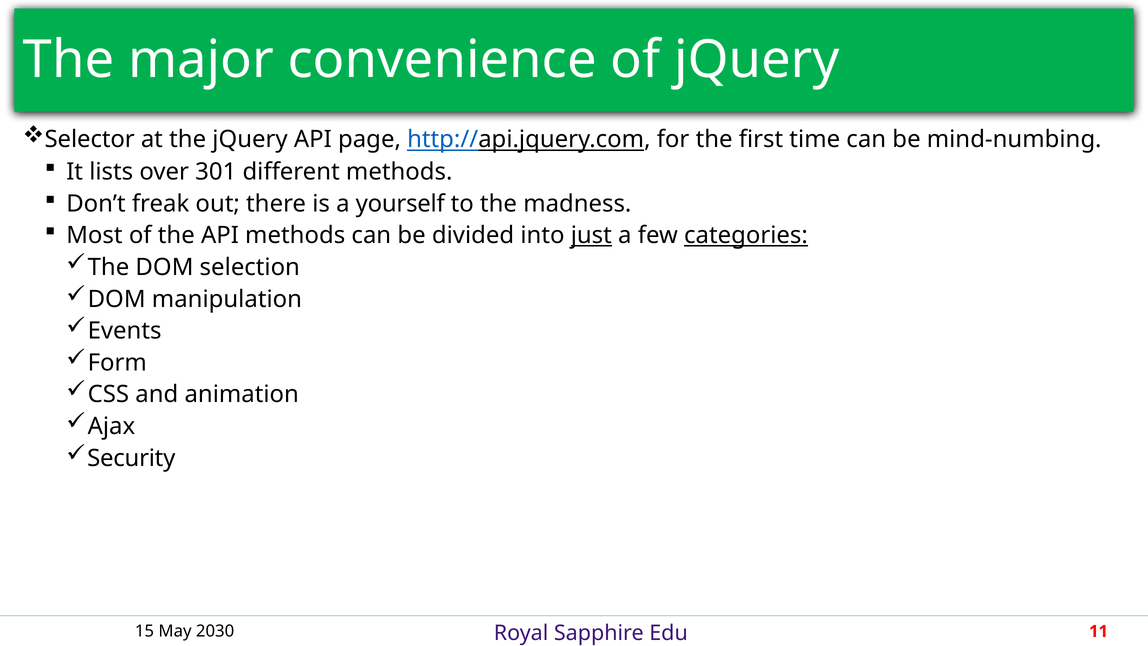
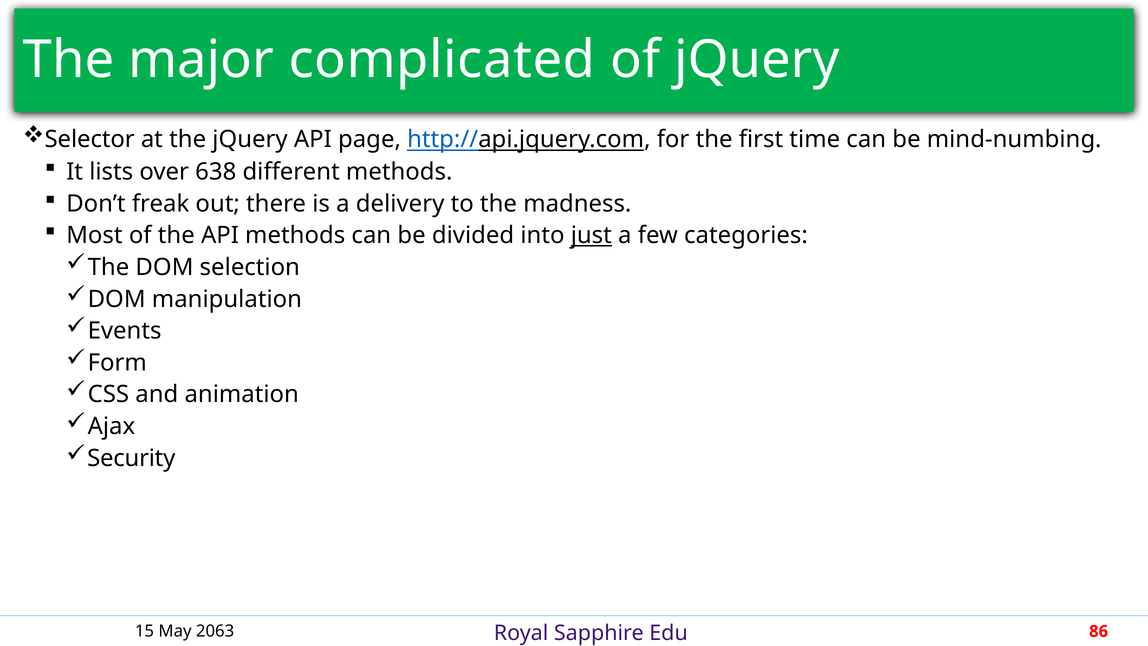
convenience: convenience -> complicated (442, 60)
301: 301 -> 638 (216, 172)
yourself: yourself -> delivery (400, 204)
categories underline: present -> none (746, 235)
2030: 2030 -> 2063 (215, 631)
11: 11 -> 86 (1099, 631)
